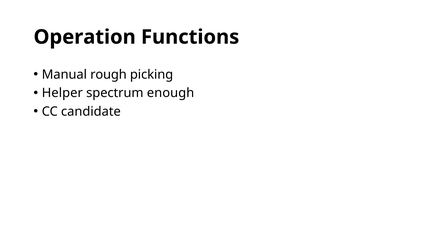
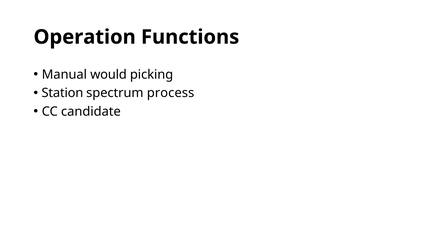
rough: rough -> would (109, 74)
Helper: Helper -> Station (62, 93)
enough: enough -> process (171, 93)
